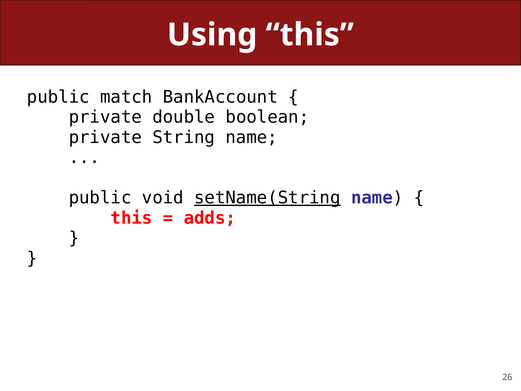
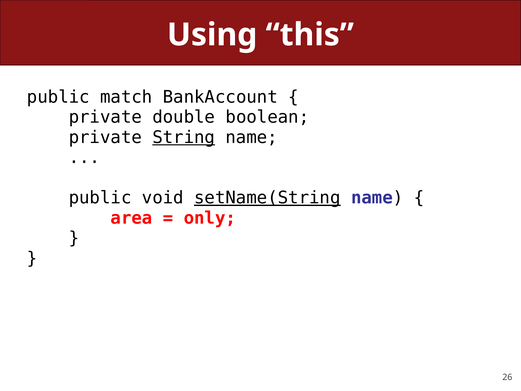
String underline: none -> present (184, 137)
this: this -> area (132, 218)
adds: adds -> only (210, 218)
